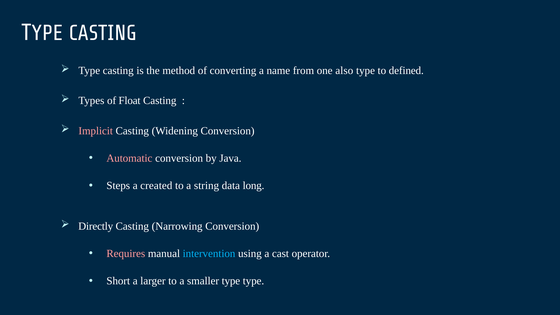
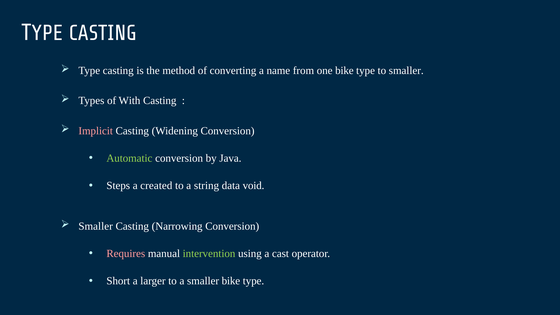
one also: also -> bike (344, 71)
to defined: defined -> smaller (406, 71)
Float: Float -> With (129, 101)
Automatic colour: pink -> light green (129, 158)
long: long -> void (254, 186)
Directly: Directly -> Smaller (96, 226)
intervention colour: light blue -> light green (209, 254)
smaller type: type -> bike (231, 281)
